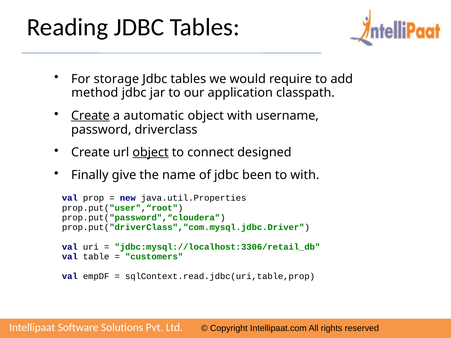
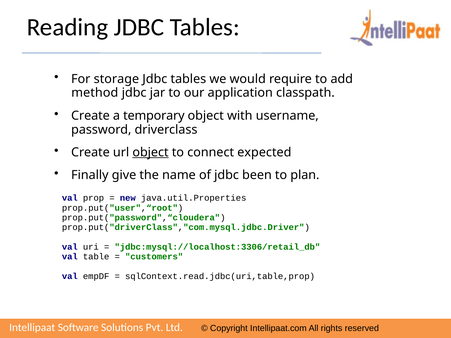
Create underline: present -> none (90, 116)
automatic: automatic -> temporary (154, 116)
designed: designed -> expected (264, 152)
to with: with -> plan (305, 175)
